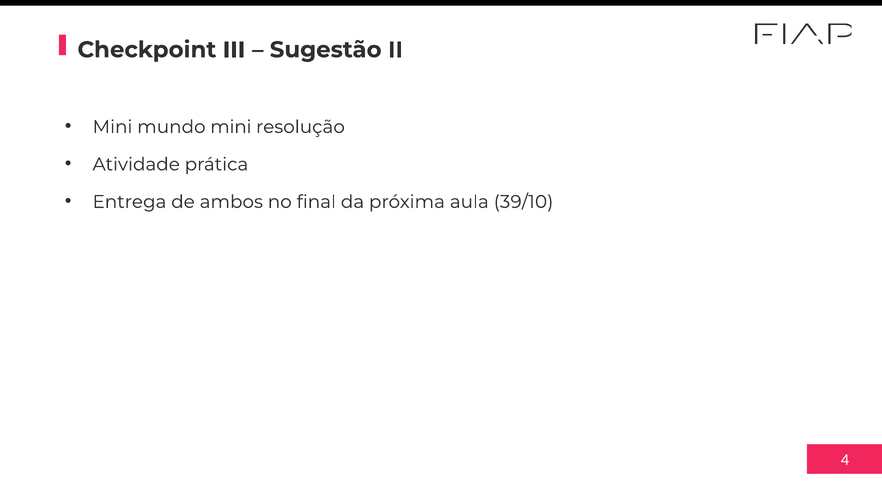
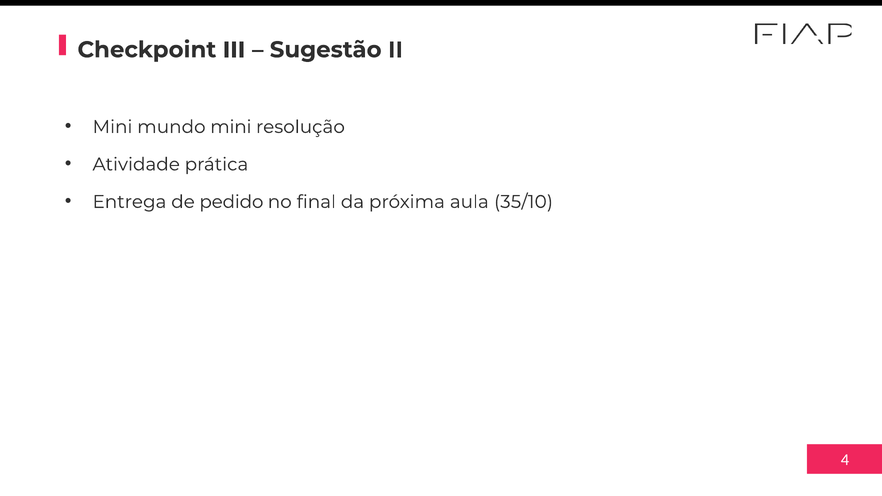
ambos: ambos -> pedido (231, 202)
39/10: 39/10 -> 35/10 (524, 202)
